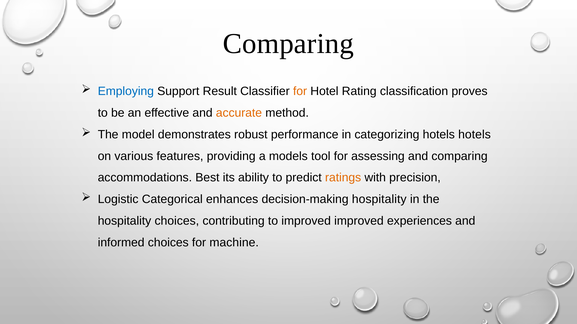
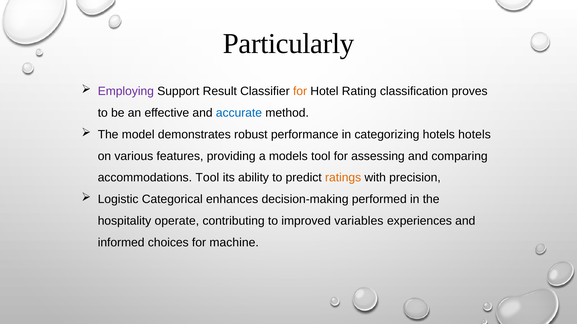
Comparing: Comparing -> Particularly (289, 44)
Employing colour: blue -> purple (126, 91)
accurate colour: orange -> blue (239, 113)
accommodations Best: Best -> Tool (207, 178)
decision-making hospitality: hospitality -> performed (379, 200)
hospitality choices: choices -> operate (177, 221)
improved improved: improved -> variables (359, 221)
